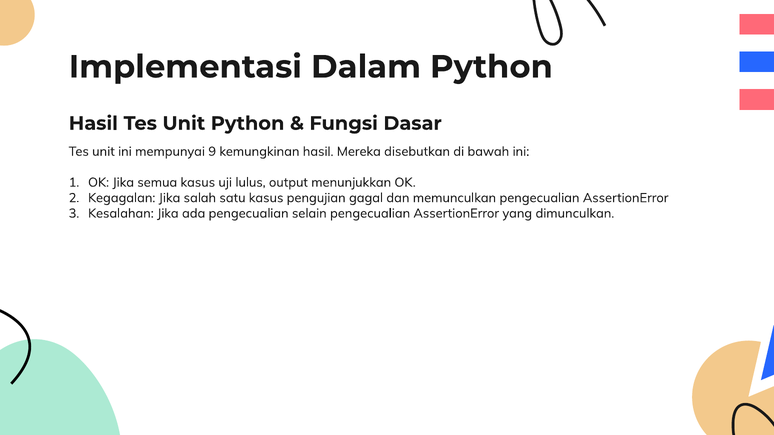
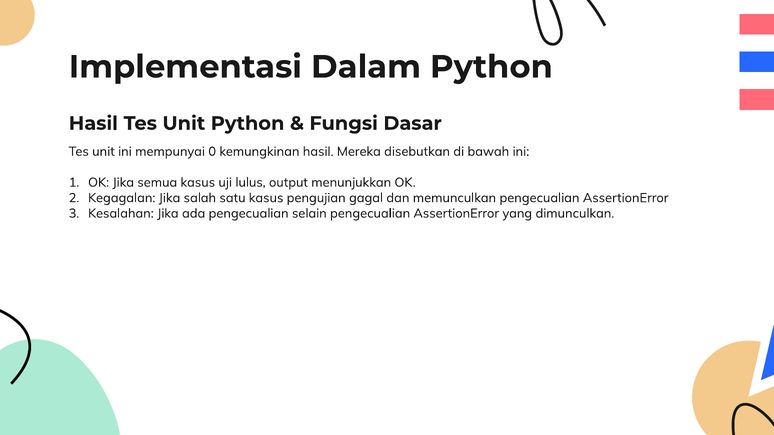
9: 9 -> 0 (212, 152)
